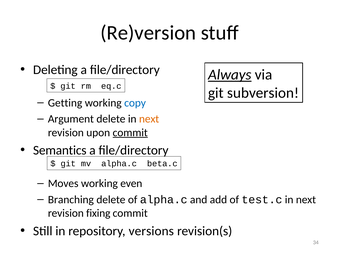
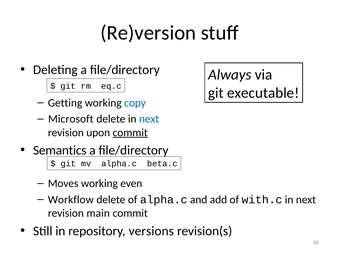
Always underline: present -> none (230, 75)
subversion: subversion -> executable (263, 93)
Argument: Argument -> Microsoft (71, 119)
next colour: orange -> blue (149, 119)
Branching: Branching -> Workflow (71, 200)
test.c: test.c -> with.c (262, 200)
fixing: fixing -> main (98, 213)
